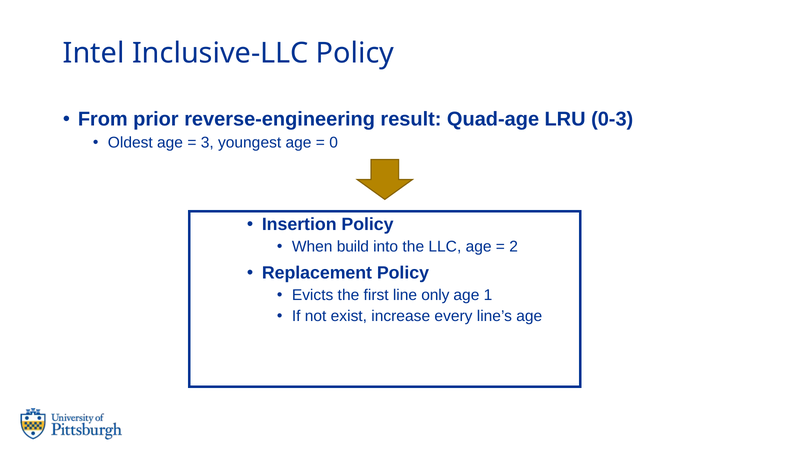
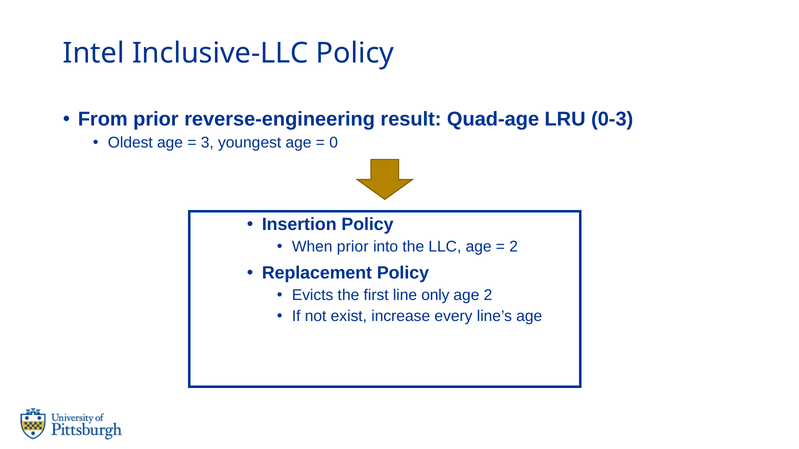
When build: build -> prior (353, 247)
age 1: 1 -> 2 (488, 295)
